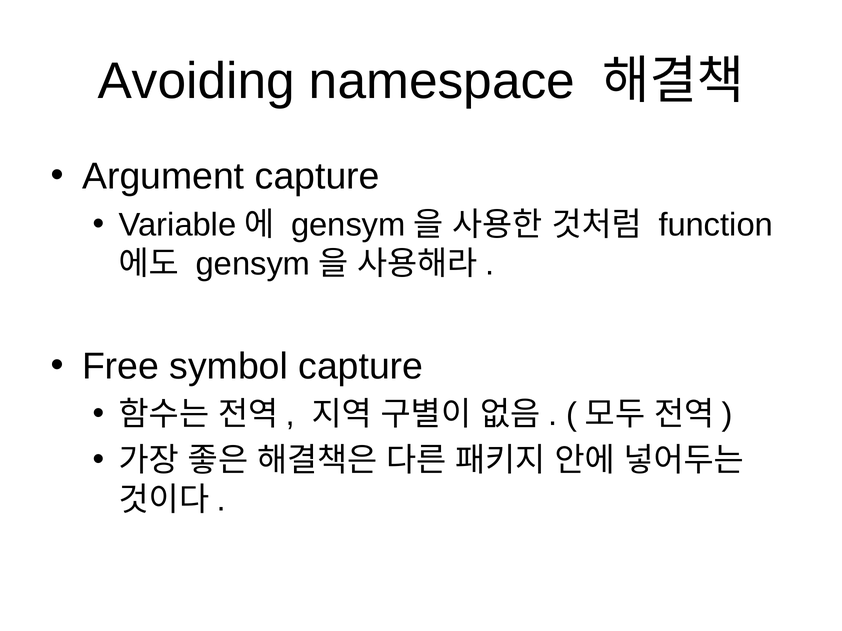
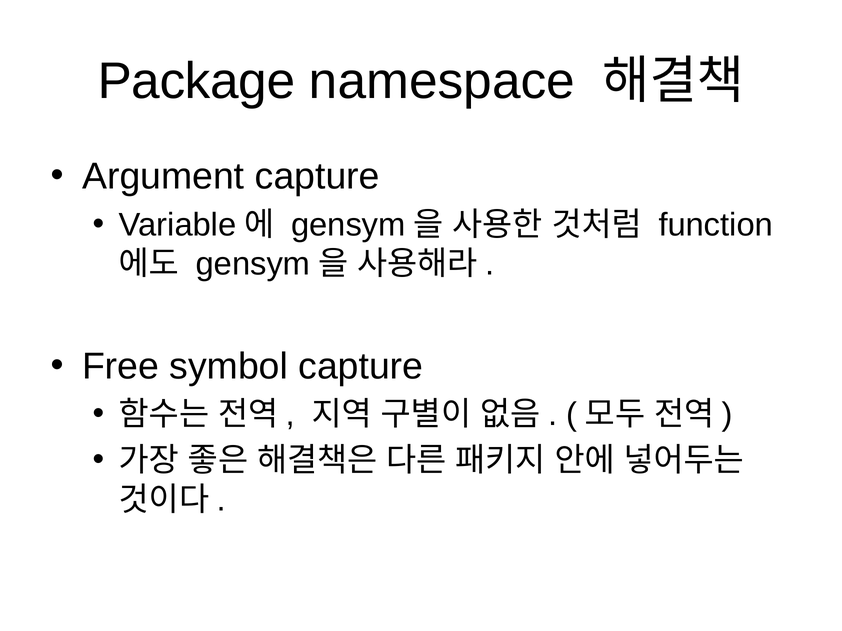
Avoiding: Avoiding -> Package (196, 82)
